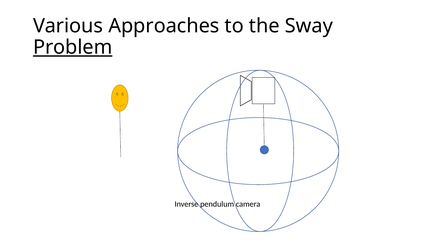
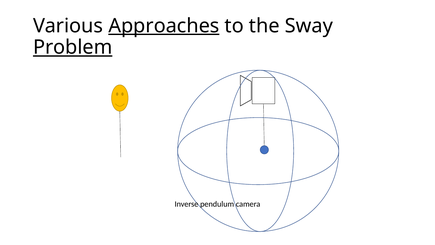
Approaches underline: none -> present (164, 26)
